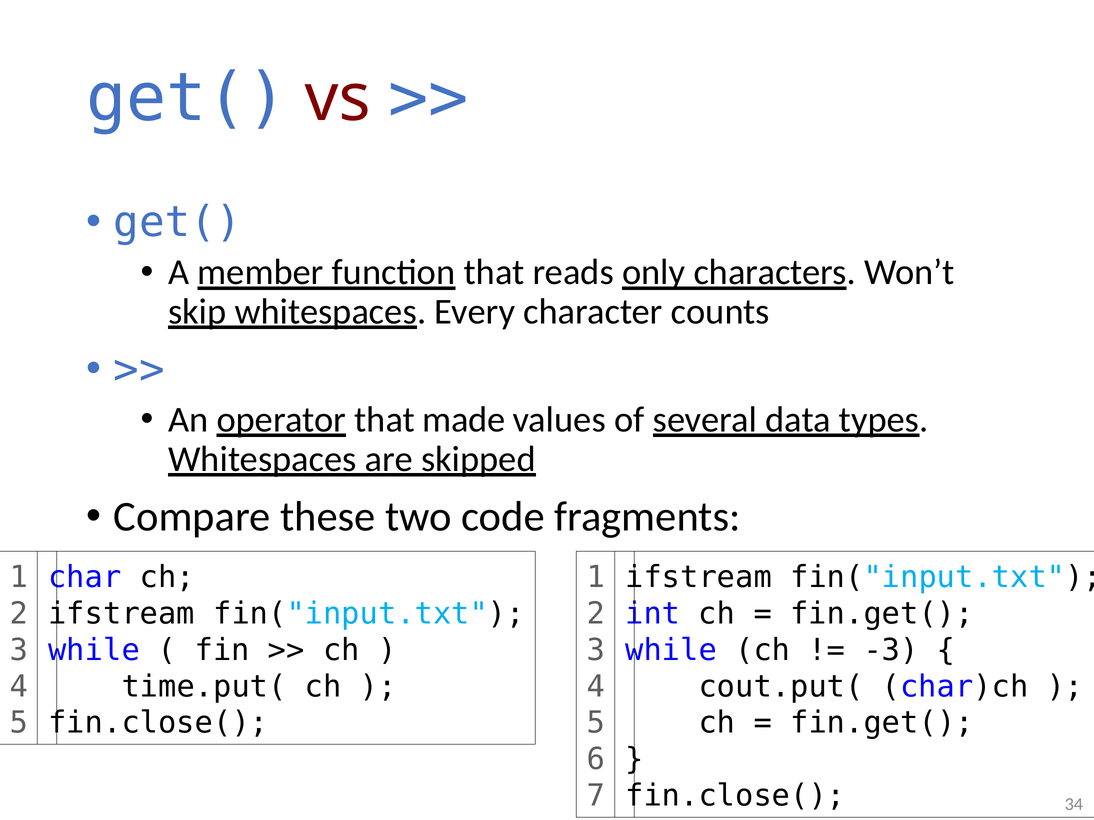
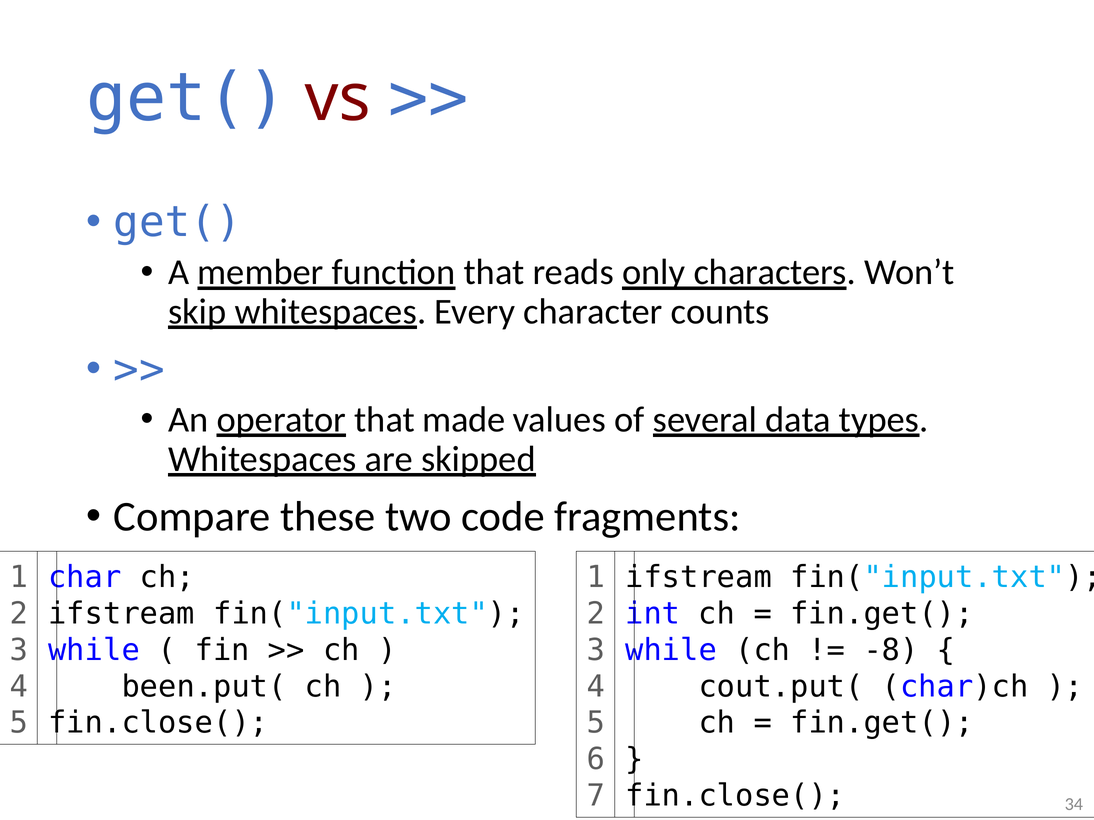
-3: -3 -> -8 (891, 650)
time.put(: time.put( -> been.put( (204, 687)
